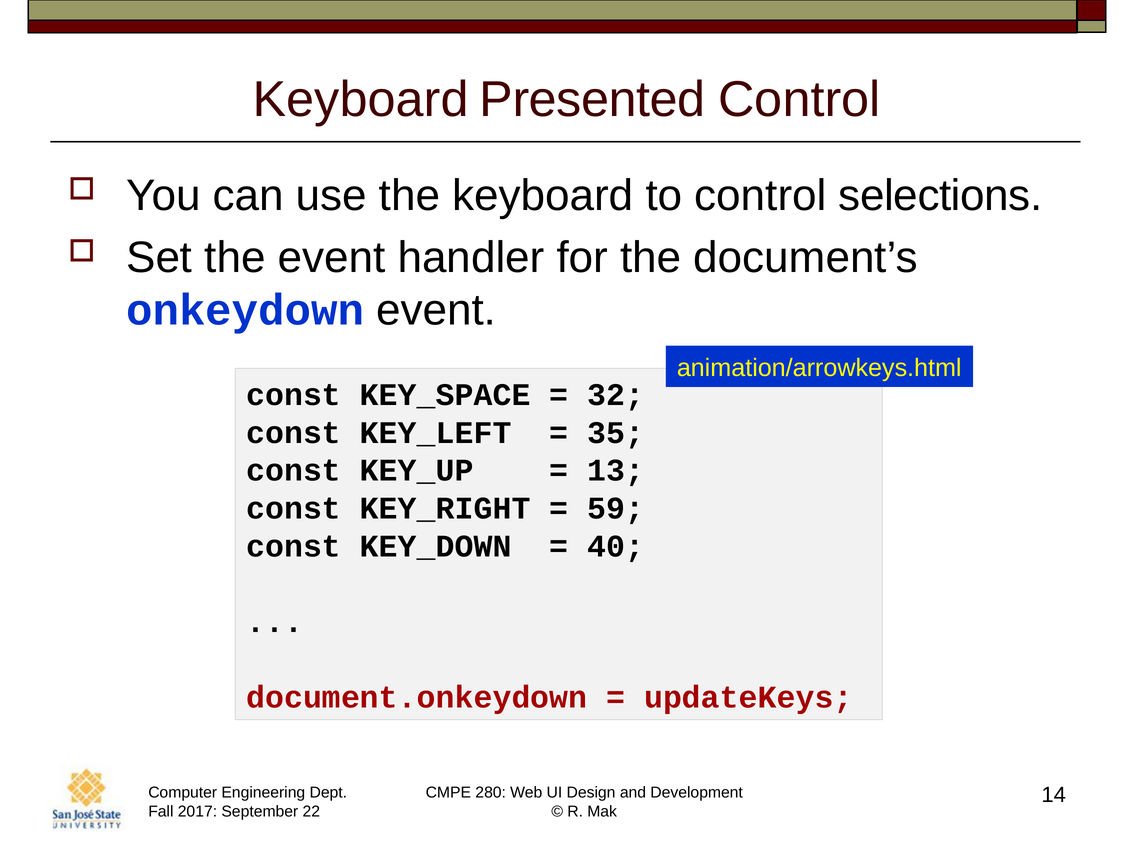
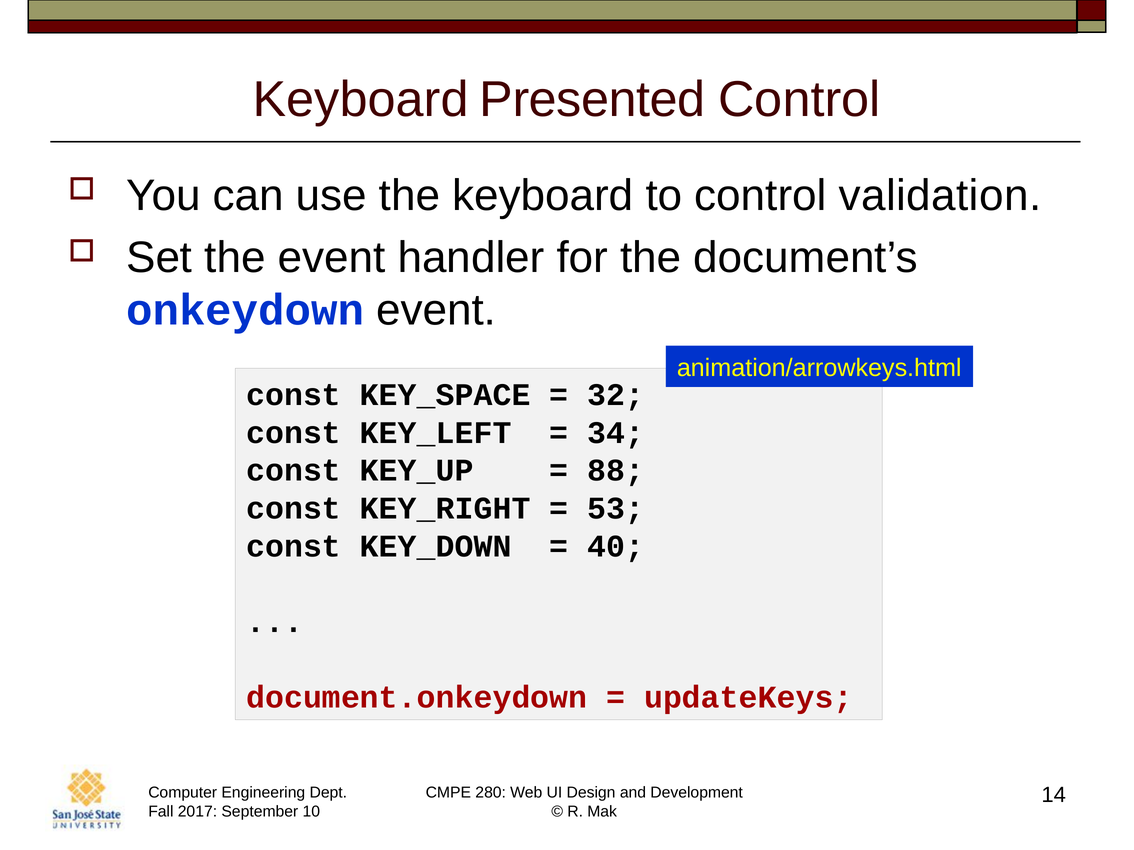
selections: selections -> validation (940, 196)
35: 35 -> 34 (616, 433)
13: 13 -> 88 (616, 471)
59: 59 -> 53 (616, 509)
22: 22 -> 10 (311, 812)
